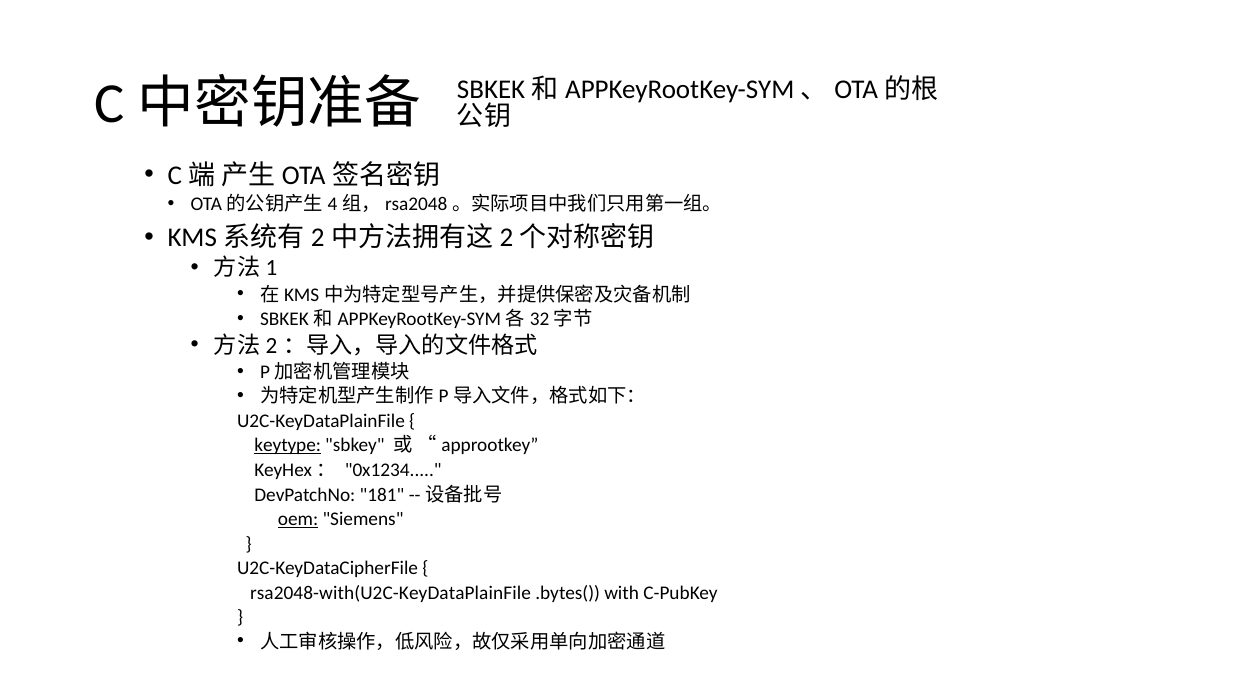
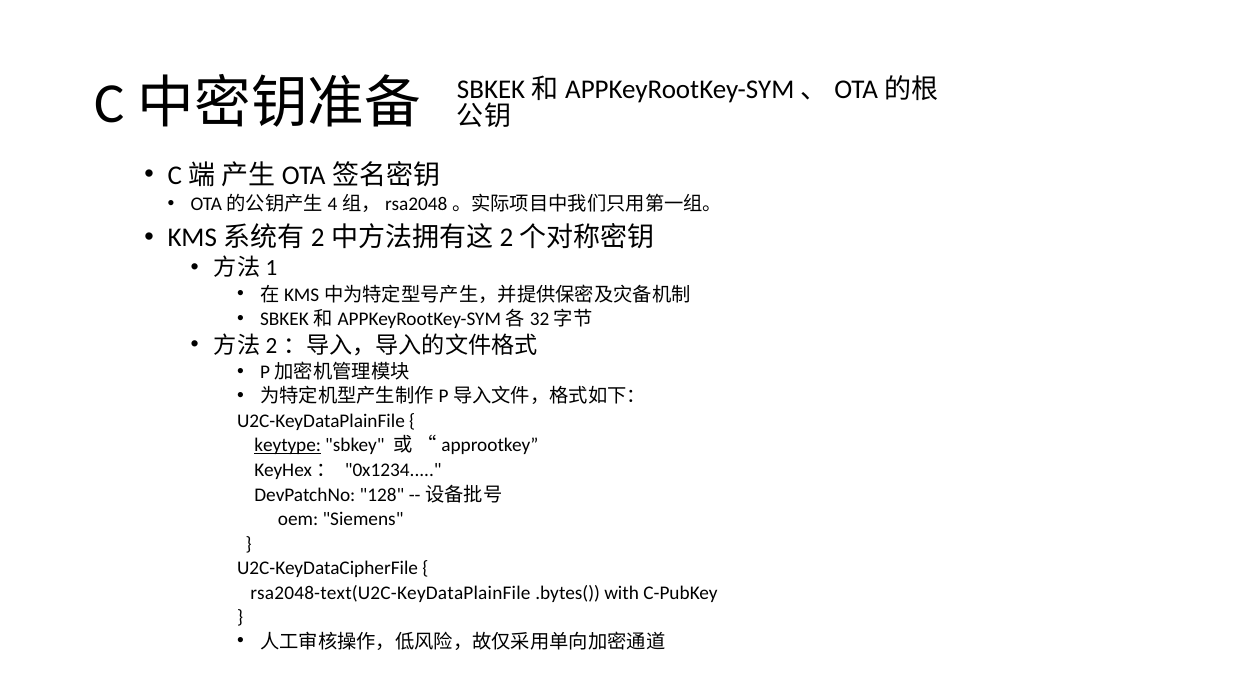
181: 181 -> 128 (382, 494)
oem underline: present -> none (298, 519)
rsa2048-with(U2C-KeyDataPlainFile: rsa2048-with(U2C-KeyDataPlainFile -> rsa2048-text(U2C-KeyDataPlainFile (390, 592)
